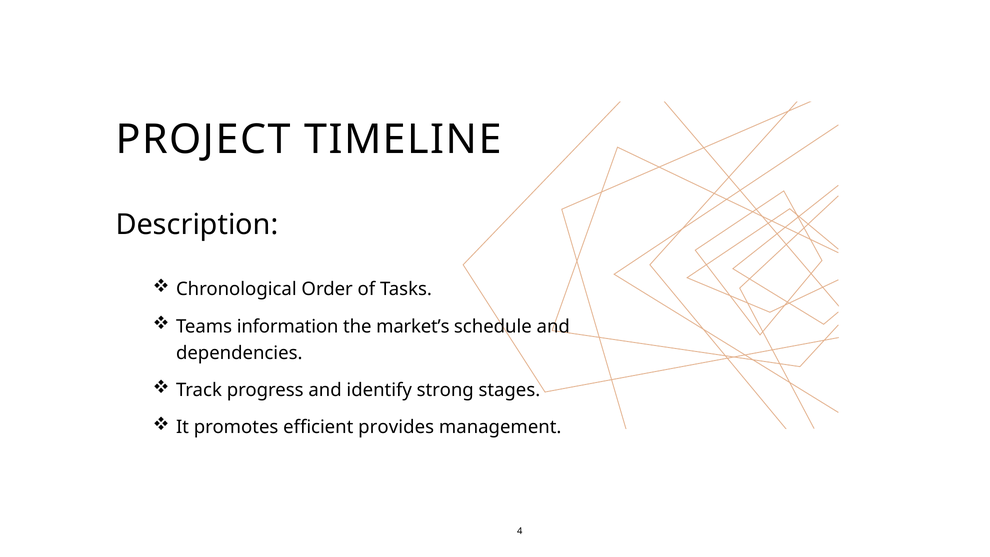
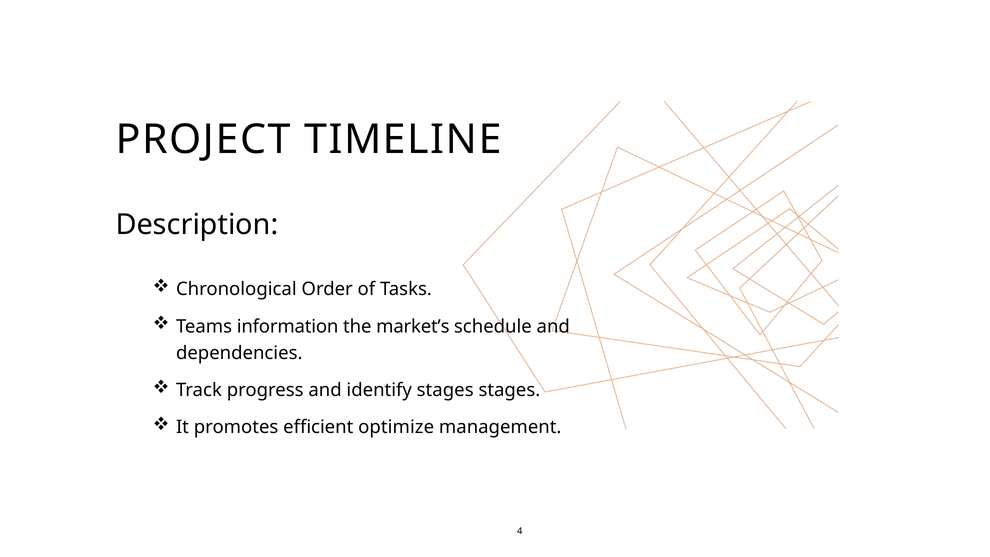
identify strong: strong -> stages (445, 390)
provides: provides -> optimize (396, 427)
